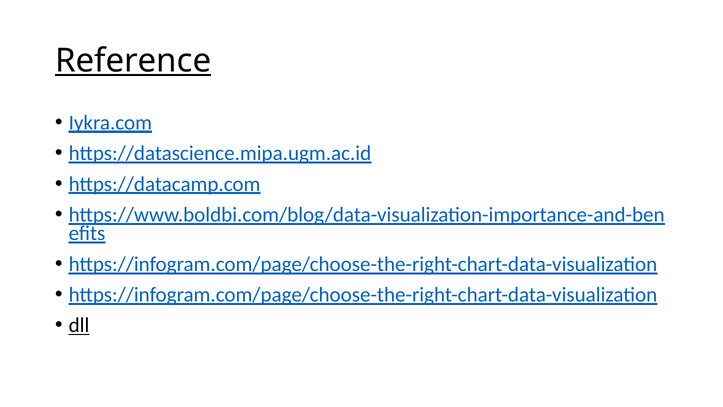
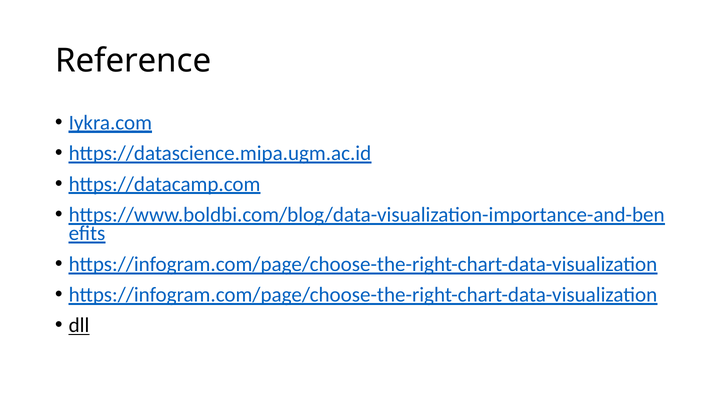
Reference underline: present -> none (133, 61)
